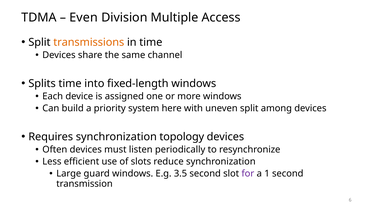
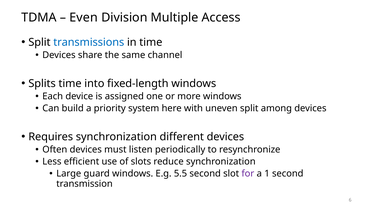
transmissions colour: orange -> blue (89, 42)
topology: topology -> different (182, 137)
3.5: 3.5 -> 5.5 (180, 173)
